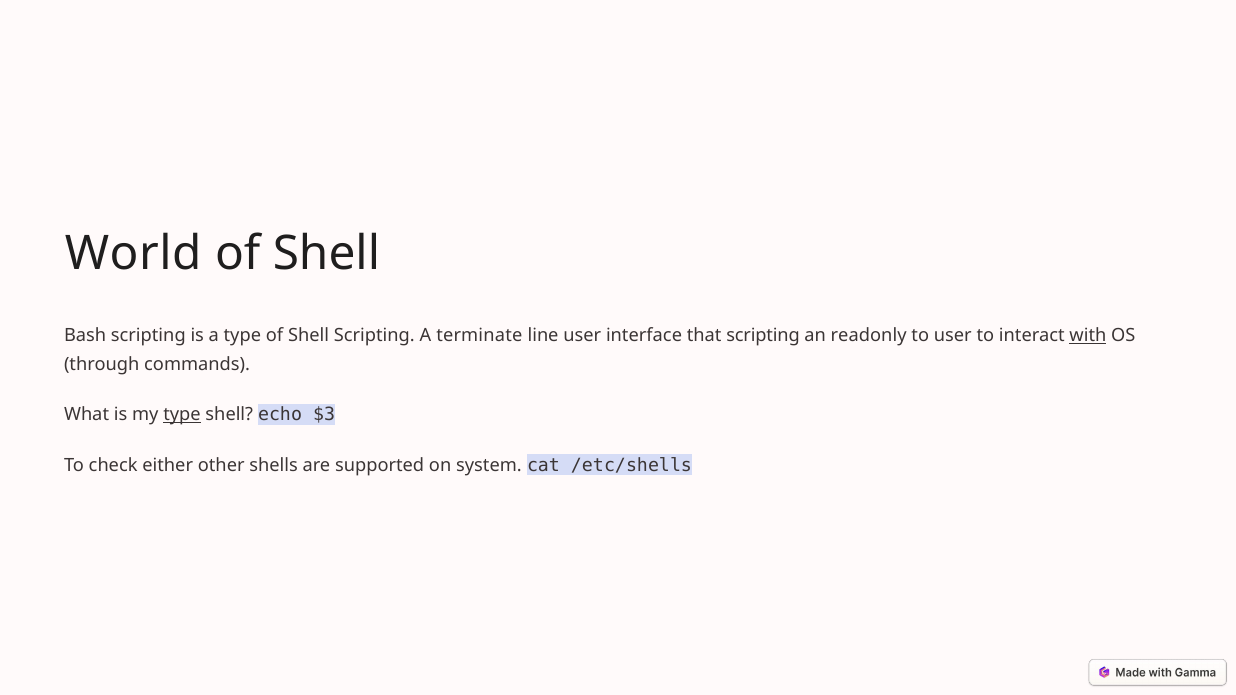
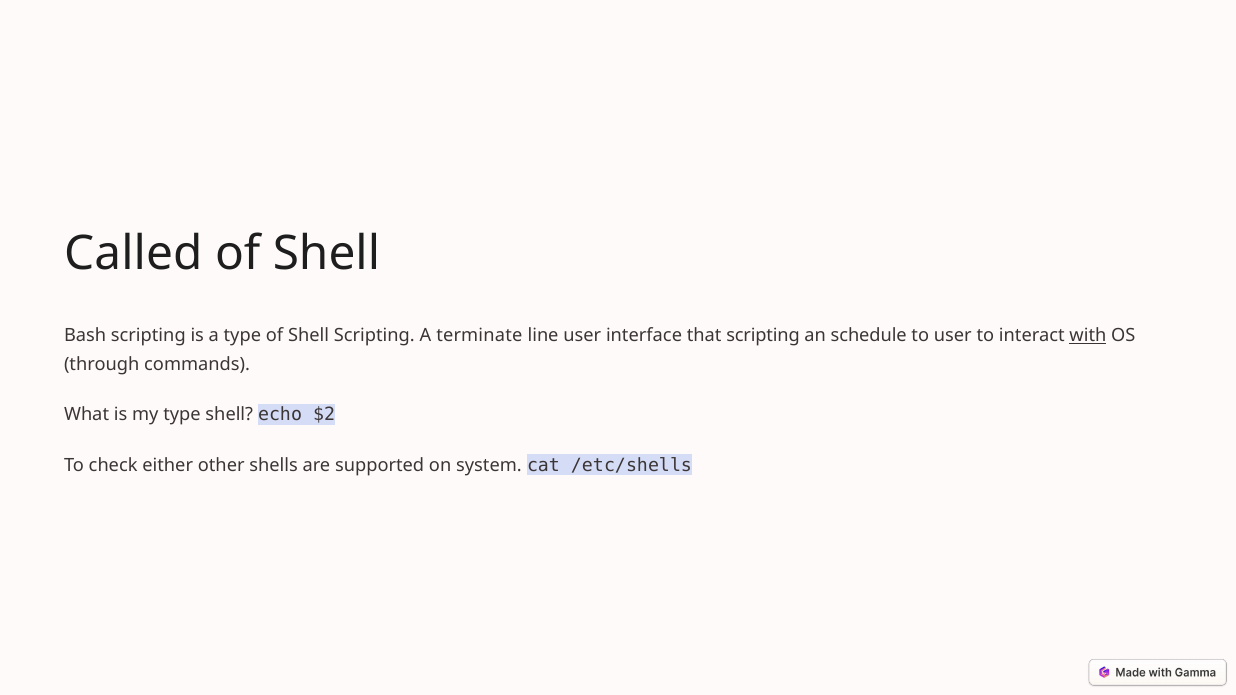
World: World -> Called (133, 254)
readonly: readonly -> schedule (869, 335)
type underline: present -> none (182, 415)
$3: $3 -> $2 (324, 415)
